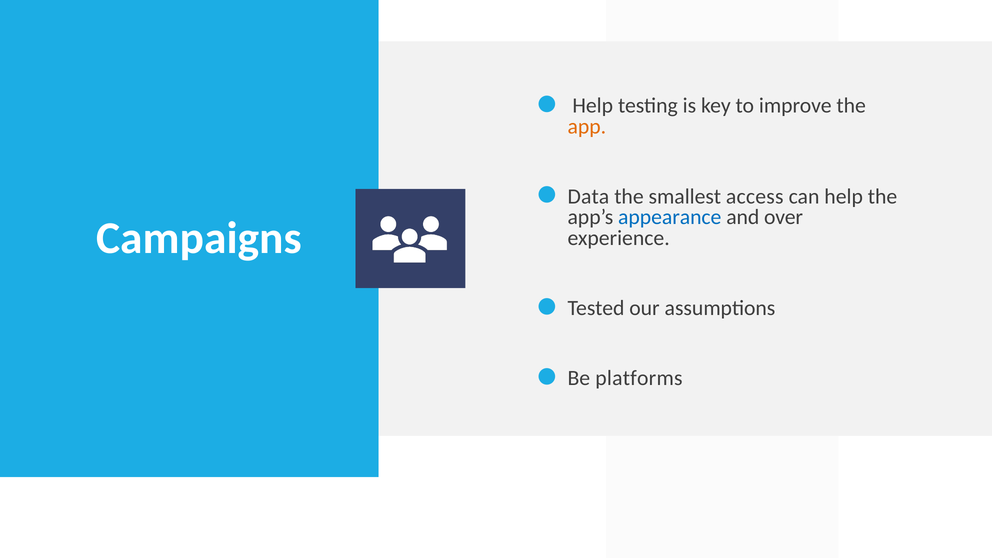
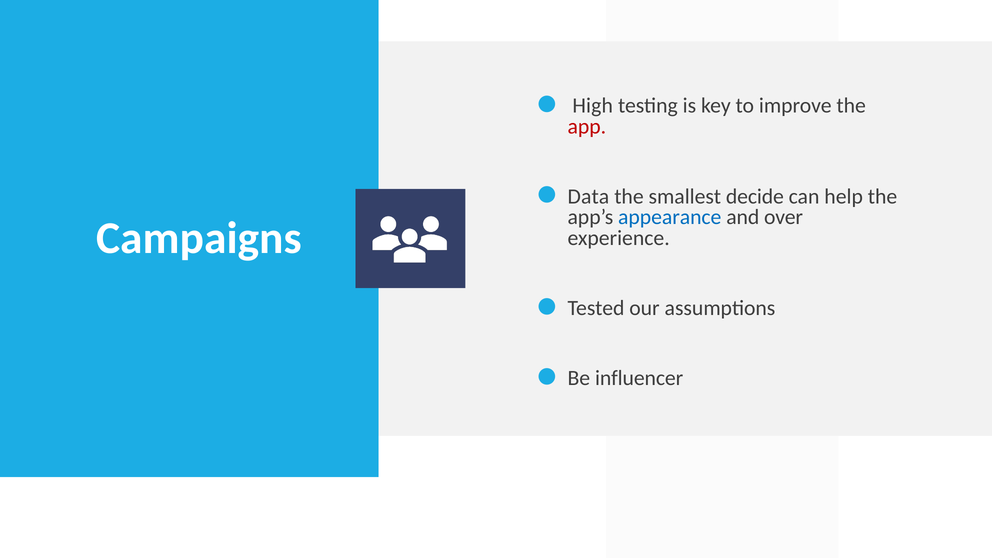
Help: Help -> High (593, 106)
app colour: orange -> red (587, 126)
access: access -> decide (755, 196)
platforms: platforms -> influencer (639, 378)
